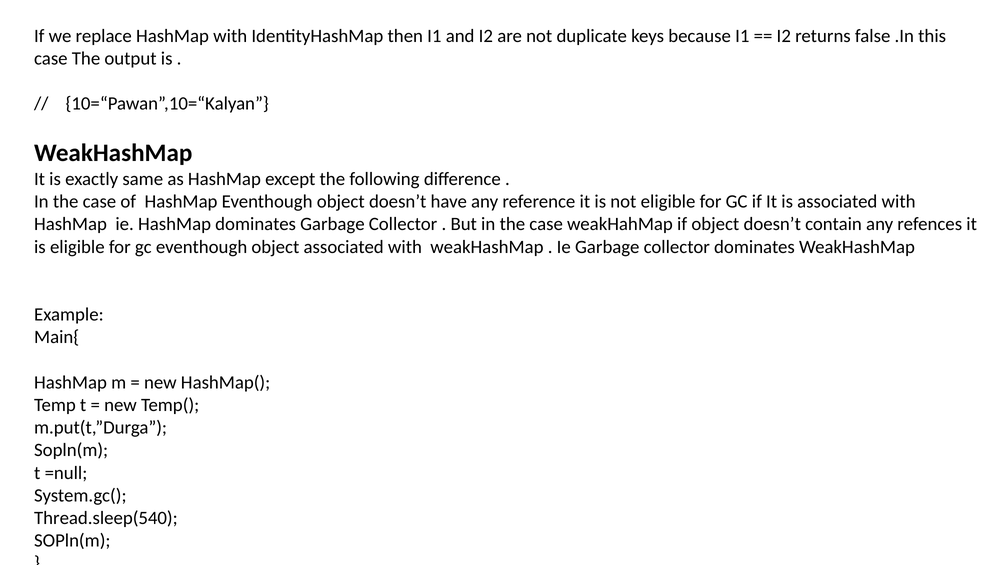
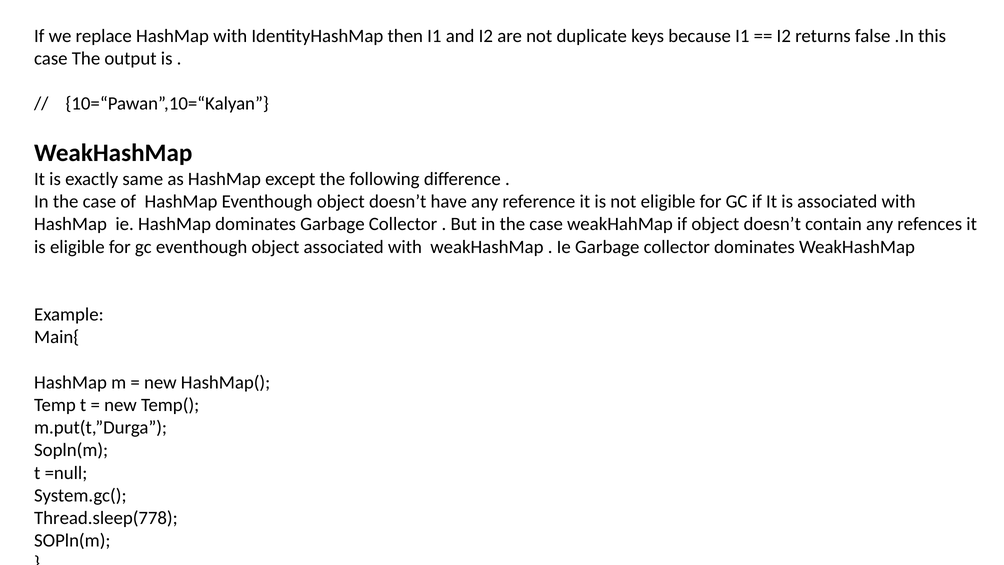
Thread.sleep(540: Thread.sleep(540 -> Thread.sleep(778 (106, 518)
